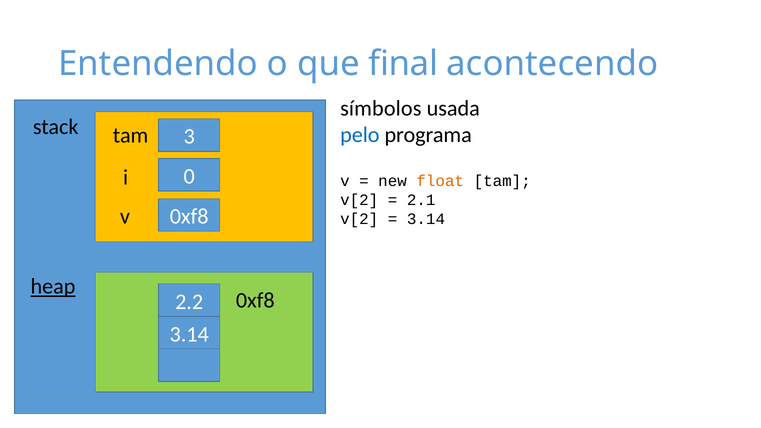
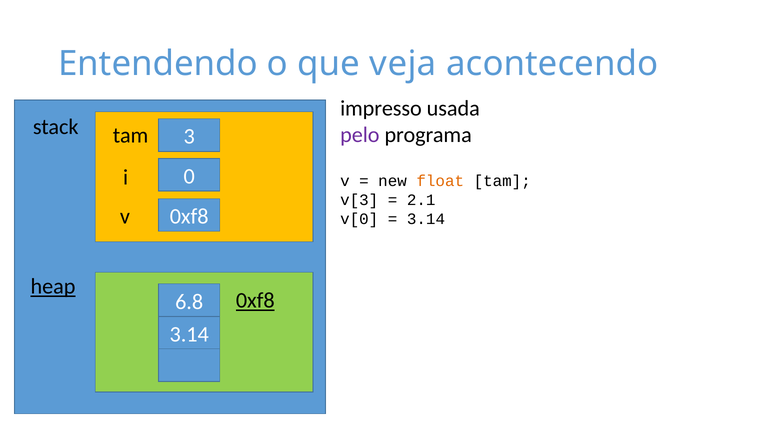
final: final -> veja (403, 64)
símbolos: símbolos -> impresso (381, 108)
pelo colour: blue -> purple (360, 135)
v[2: v[2 -> v[3 (359, 200)
v[2: v[2 -> v[0 (359, 219)
0xf8 underline: none -> present (255, 301)
2.2: 2.2 -> 6.8 (189, 302)
